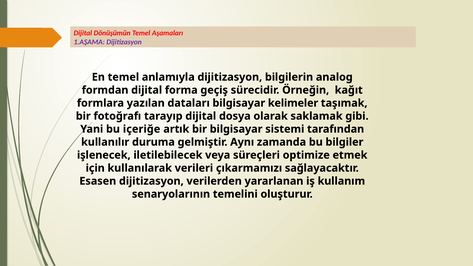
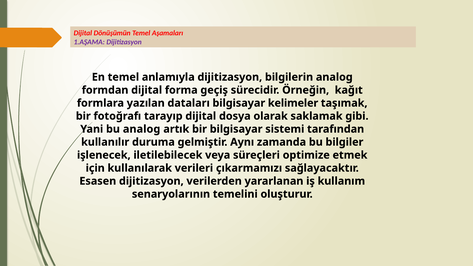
bu içeriğe: içeriğe -> analog (142, 129)
